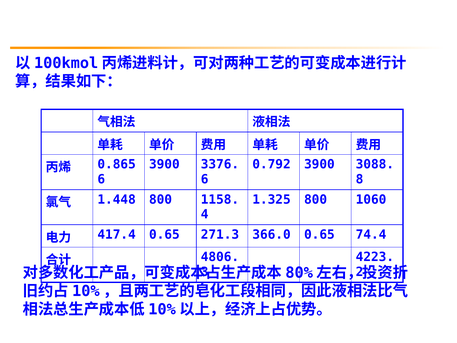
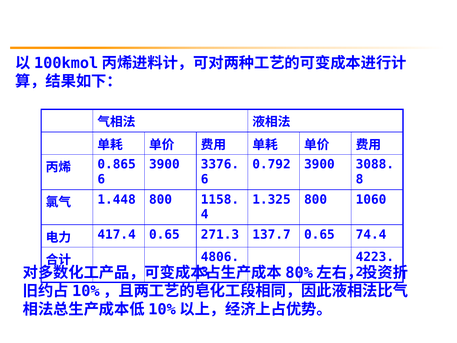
366.0: 366.0 -> 137.7 (272, 234)
